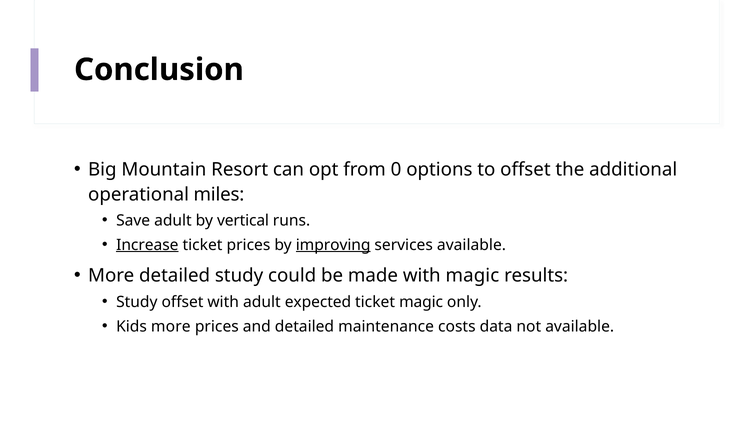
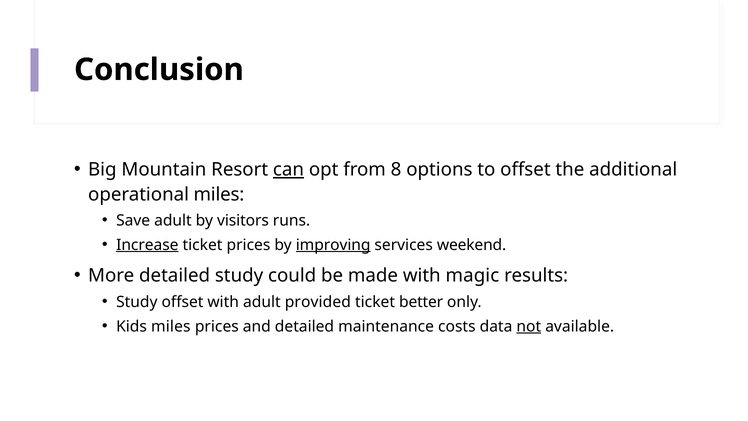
can underline: none -> present (289, 170)
0: 0 -> 8 (396, 170)
vertical: vertical -> visitors (243, 220)
services available: available -> weekend (472, 245)
expected: expected -> provided (318, 302)
ticket magic: magic -> better (421, 302)
Kids more: more -> miles (171, 326)
not underline: none -> present (529, 326)
